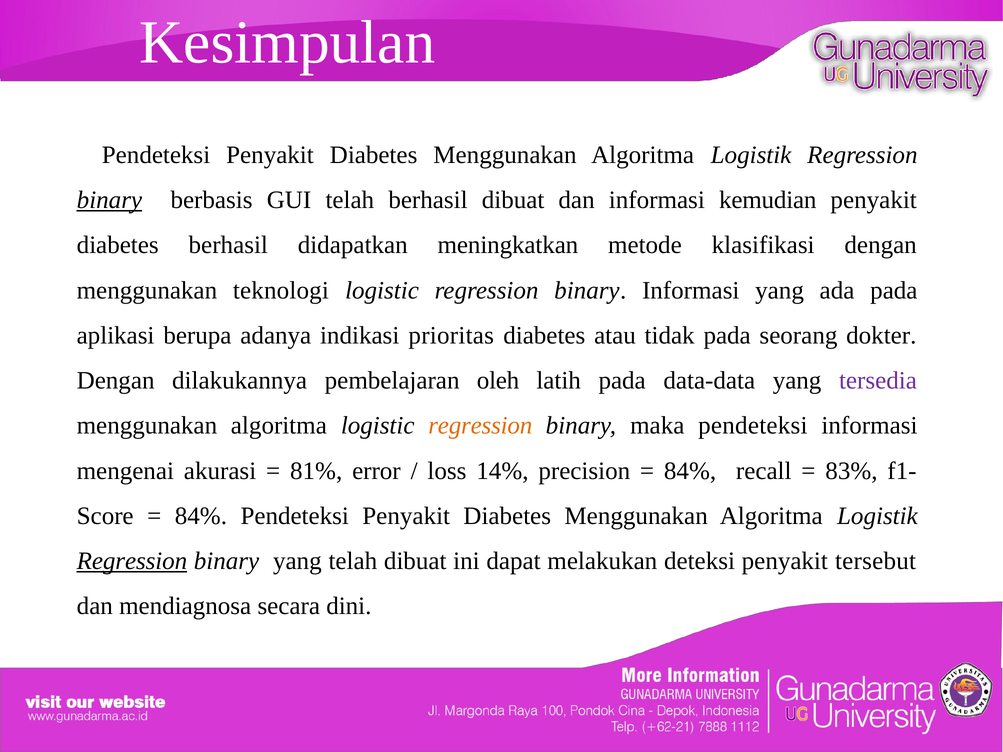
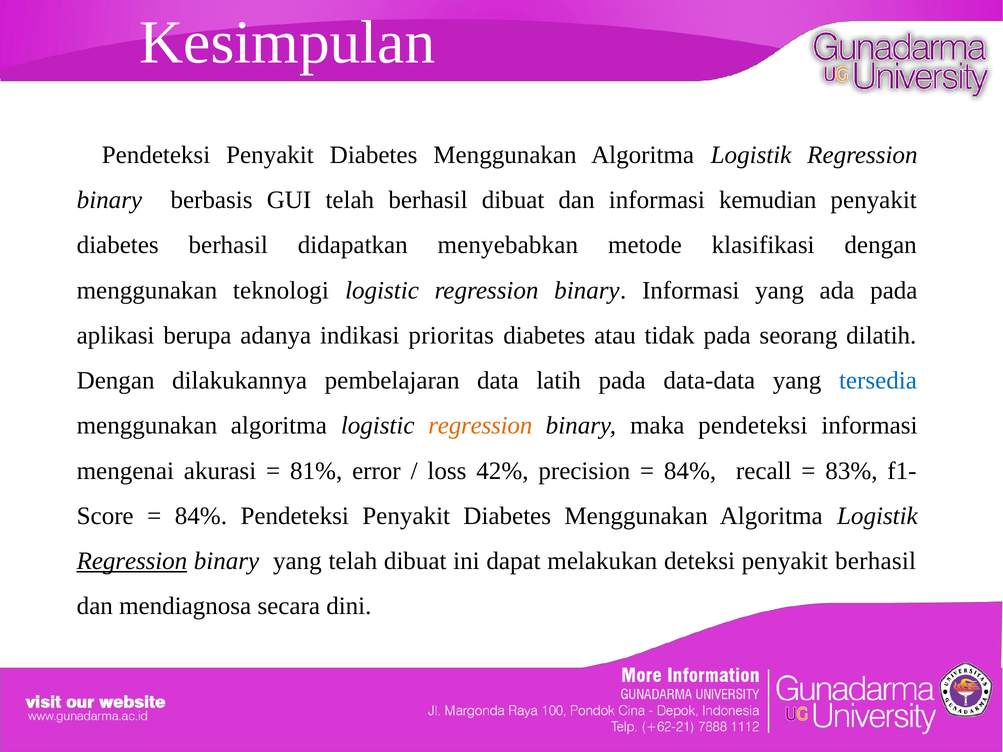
binary underline: present -> none (109, 200)
meningkatkan: meningkatkan -> menyebabkan (508, 245)
dokter: dokter -> dilatih (881, 336)
oleh: oleh -> data (498, 381)
tersedia colour: purple -> blue (878, 381)
14%: 14% -> 42% (502, 471)
penyakit tersebut: tersebut -> berhasil (876, 561)
